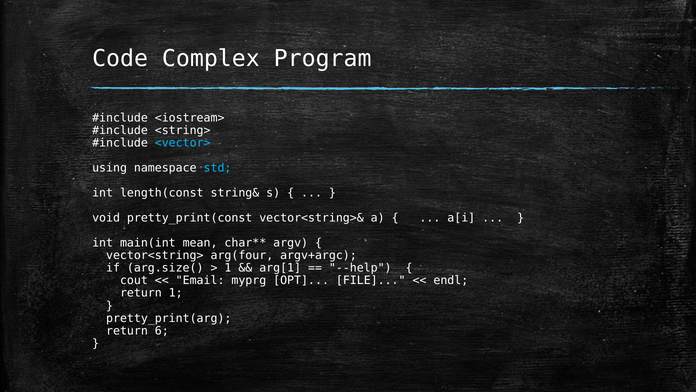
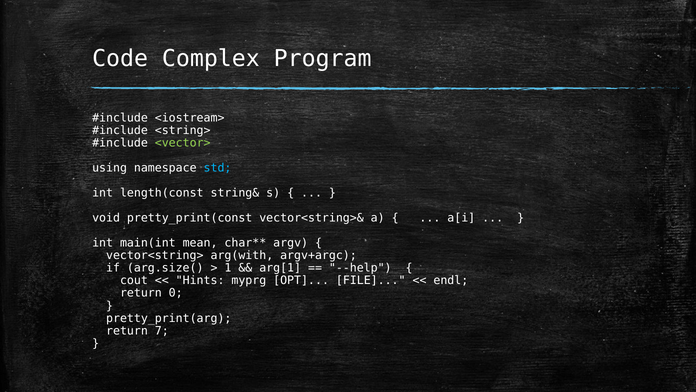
<vector> colour: light blue -> light green (183, 143)
arg(four: arg(four -> arg(with (242, 255)
Email: Email -> Hints (200, 280)
return 1: 1 -> 0 (176, 293)
6: 6 -> 7 (162, 330)
